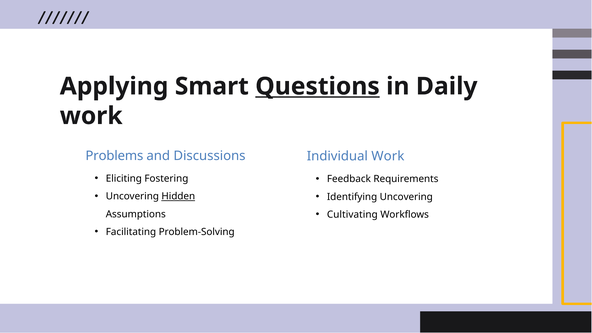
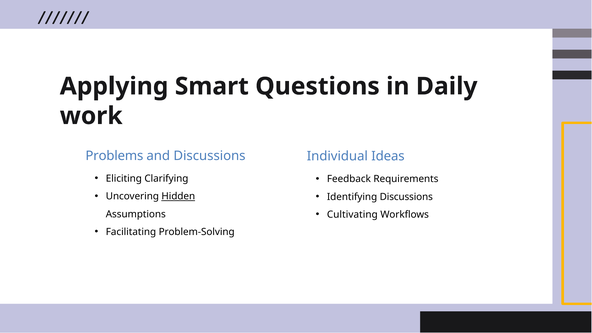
Questions underline: present -> none (317, 86)
Individual Work: Work -> Ideas (388, 156)
Fostering: Fostering -> Clarifying (166, 179)
Identifying Uncovering: Uncovering -> Discussions (406, 197)
